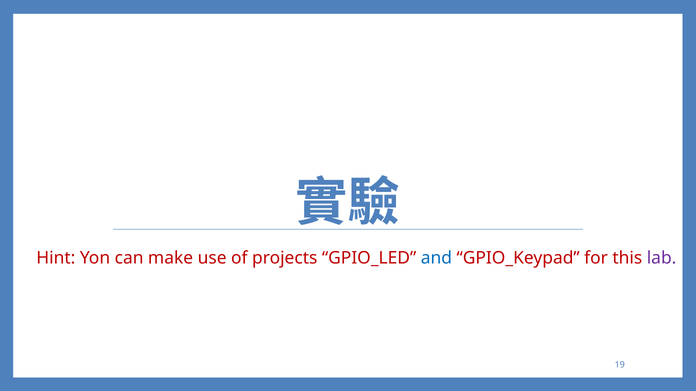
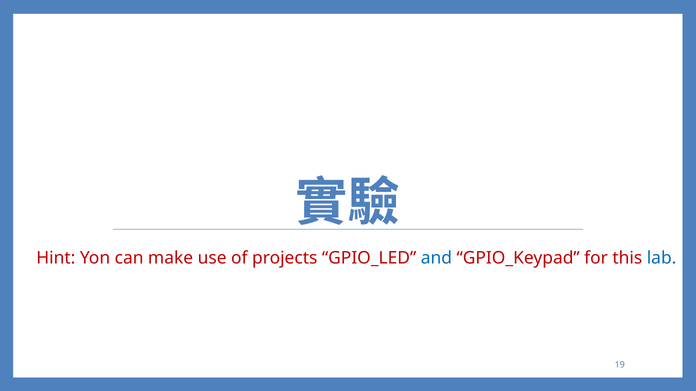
lab colour: purple -> blue (662, 258)
